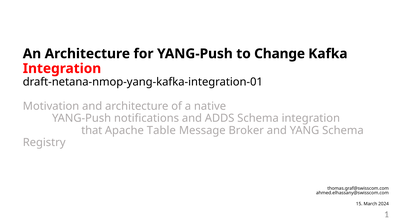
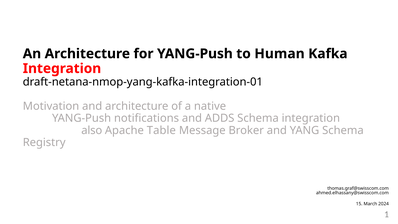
Change: Change -> Human (279, 54)
that: that -> also (92, 130)
